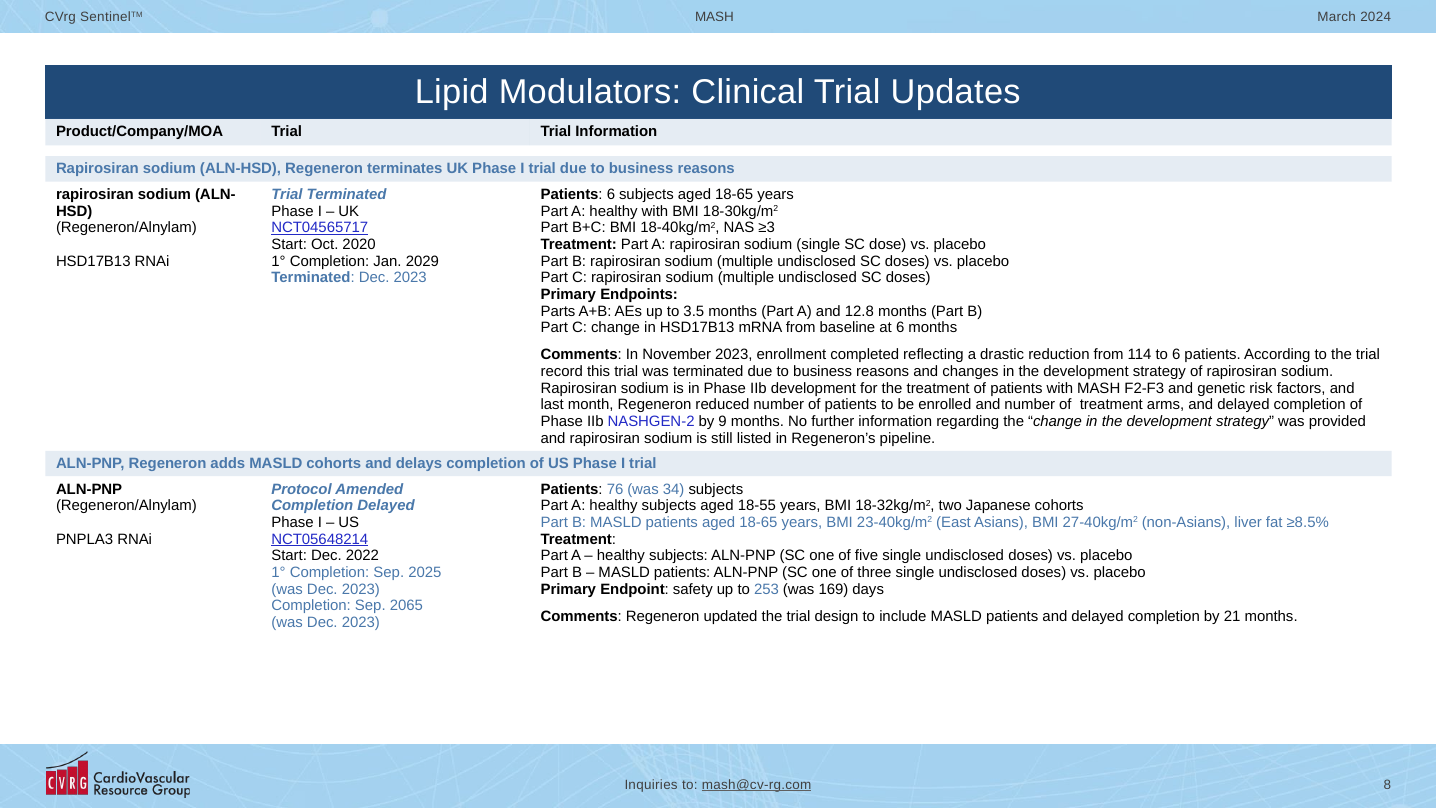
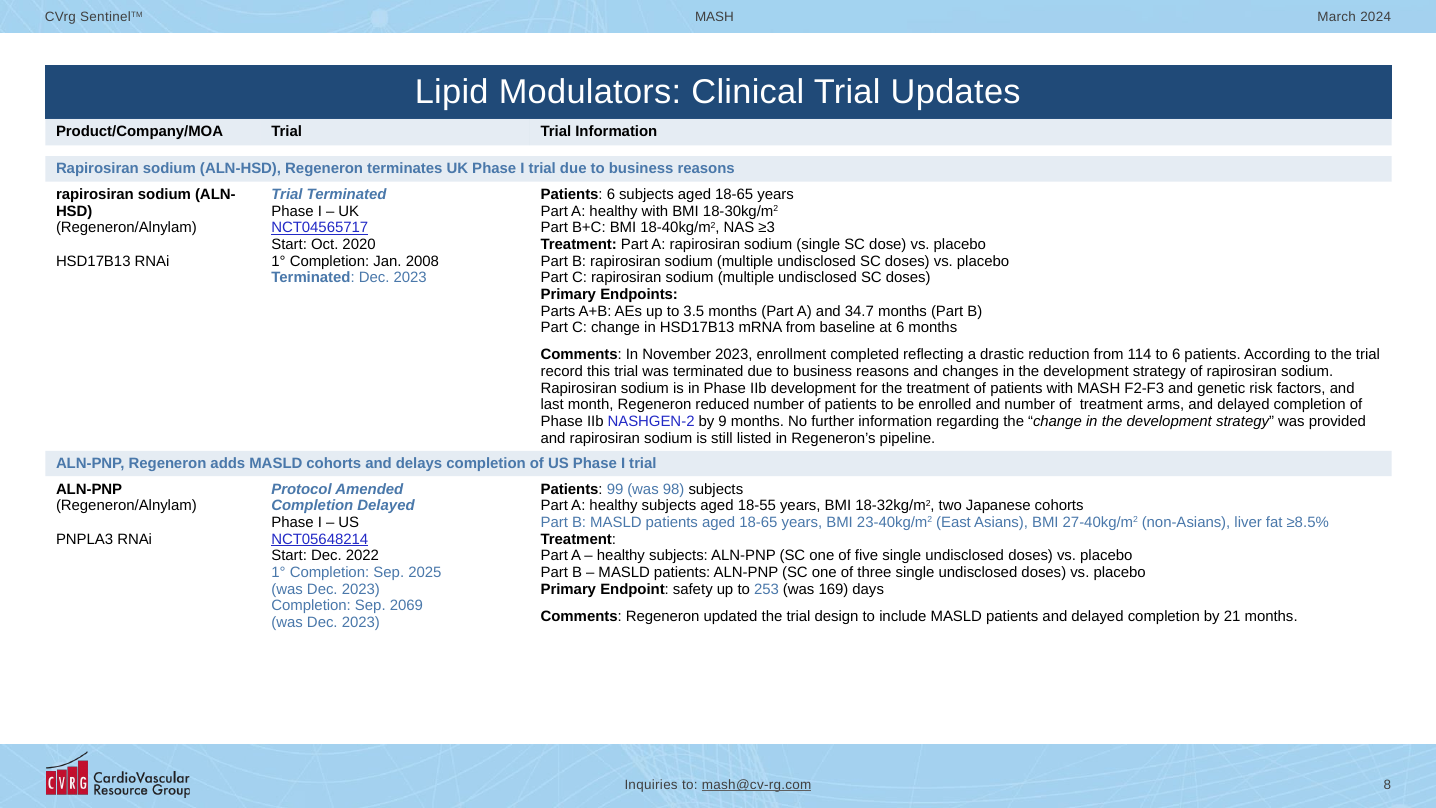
2029: 2029 -> 2008 (422, 261)
12.8: 12.8 -> 34.7 (859, 311)
76: 76 -> 99 (615, 489)
34: 34 -> 98 (674, 489)
2065: 2065 -> 2069 (406, 606)
